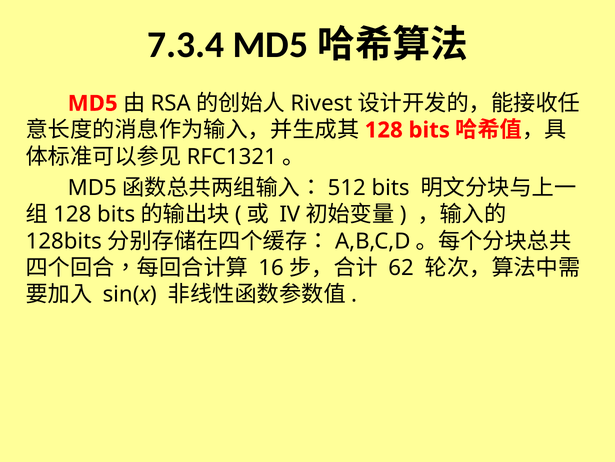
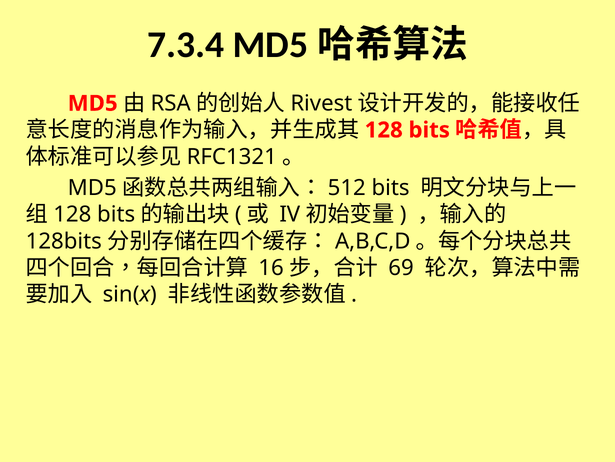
62: 62 -> 69 (401, 267)
